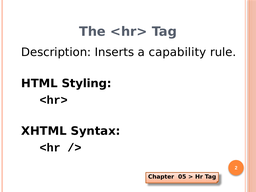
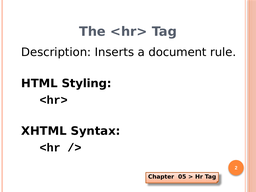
capability: capability -> document (178, 52)
